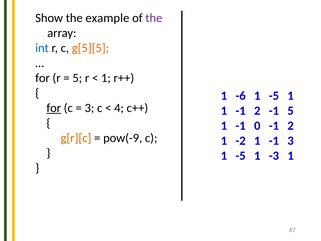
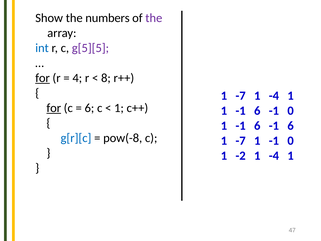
example: example -> numbers (108, 18)
g[5][5 colour: orange -> purple (90, 48)
for underline: none -> present (43, 78)
5: 5 -> 4 (77, 78)
1: 1 -> 8 (106, 78)
-6: -6 -> -7 (241, 96)
-5: -5 -> -4 (274, 96)
3: 3 -> 6 (89, 108)
4: 4 -> 1 (119, 108)
2: 2 -> 6 (257, 111)
5: 5 -> 0 (291, 111)
0: 0 -> 6 (257, 126)
2: 2 -> 6 (291, 126)
g[r][c colour: orange -> blue (76, 138)
pow(-9: pow(-9 -> pow(-8 (123, 138)
-2: -2 -> -7 (241, 140)
1 -1 3: 3 -> 0 (291, 140)
-5: -5 -> -2 (241, 155)
-3: -3 -> -4 (274, 155)
